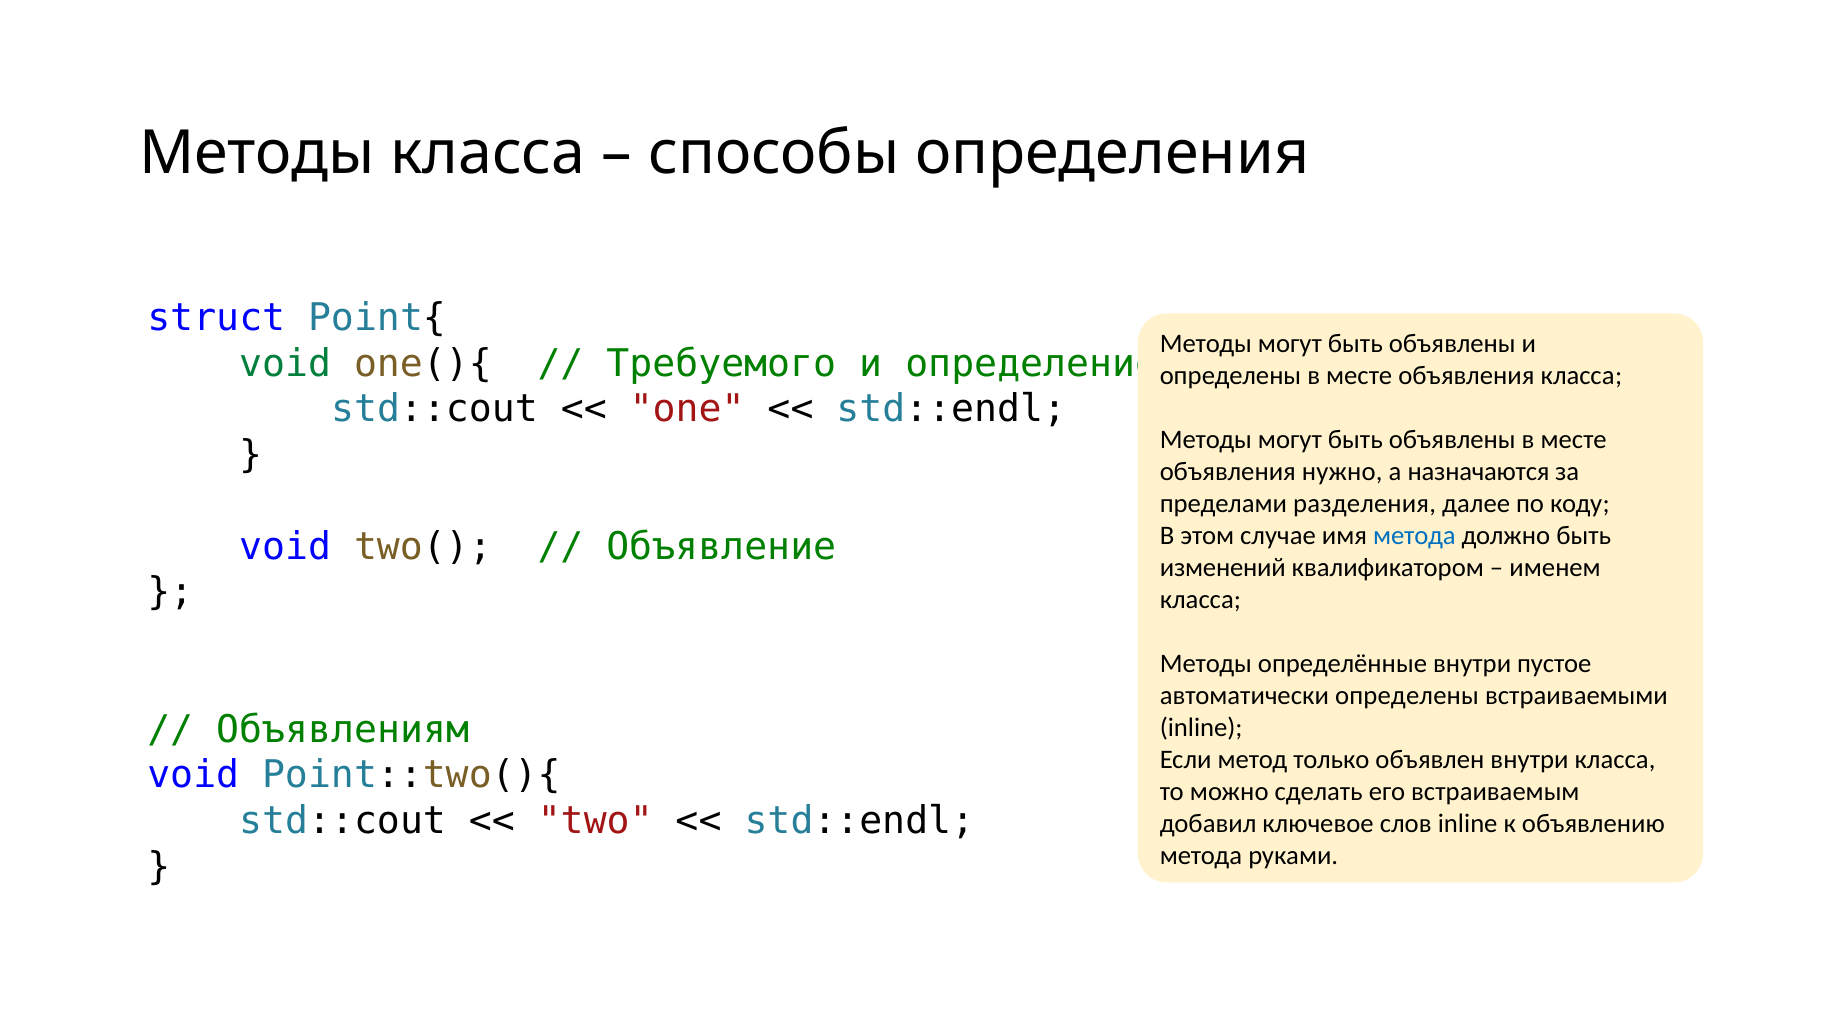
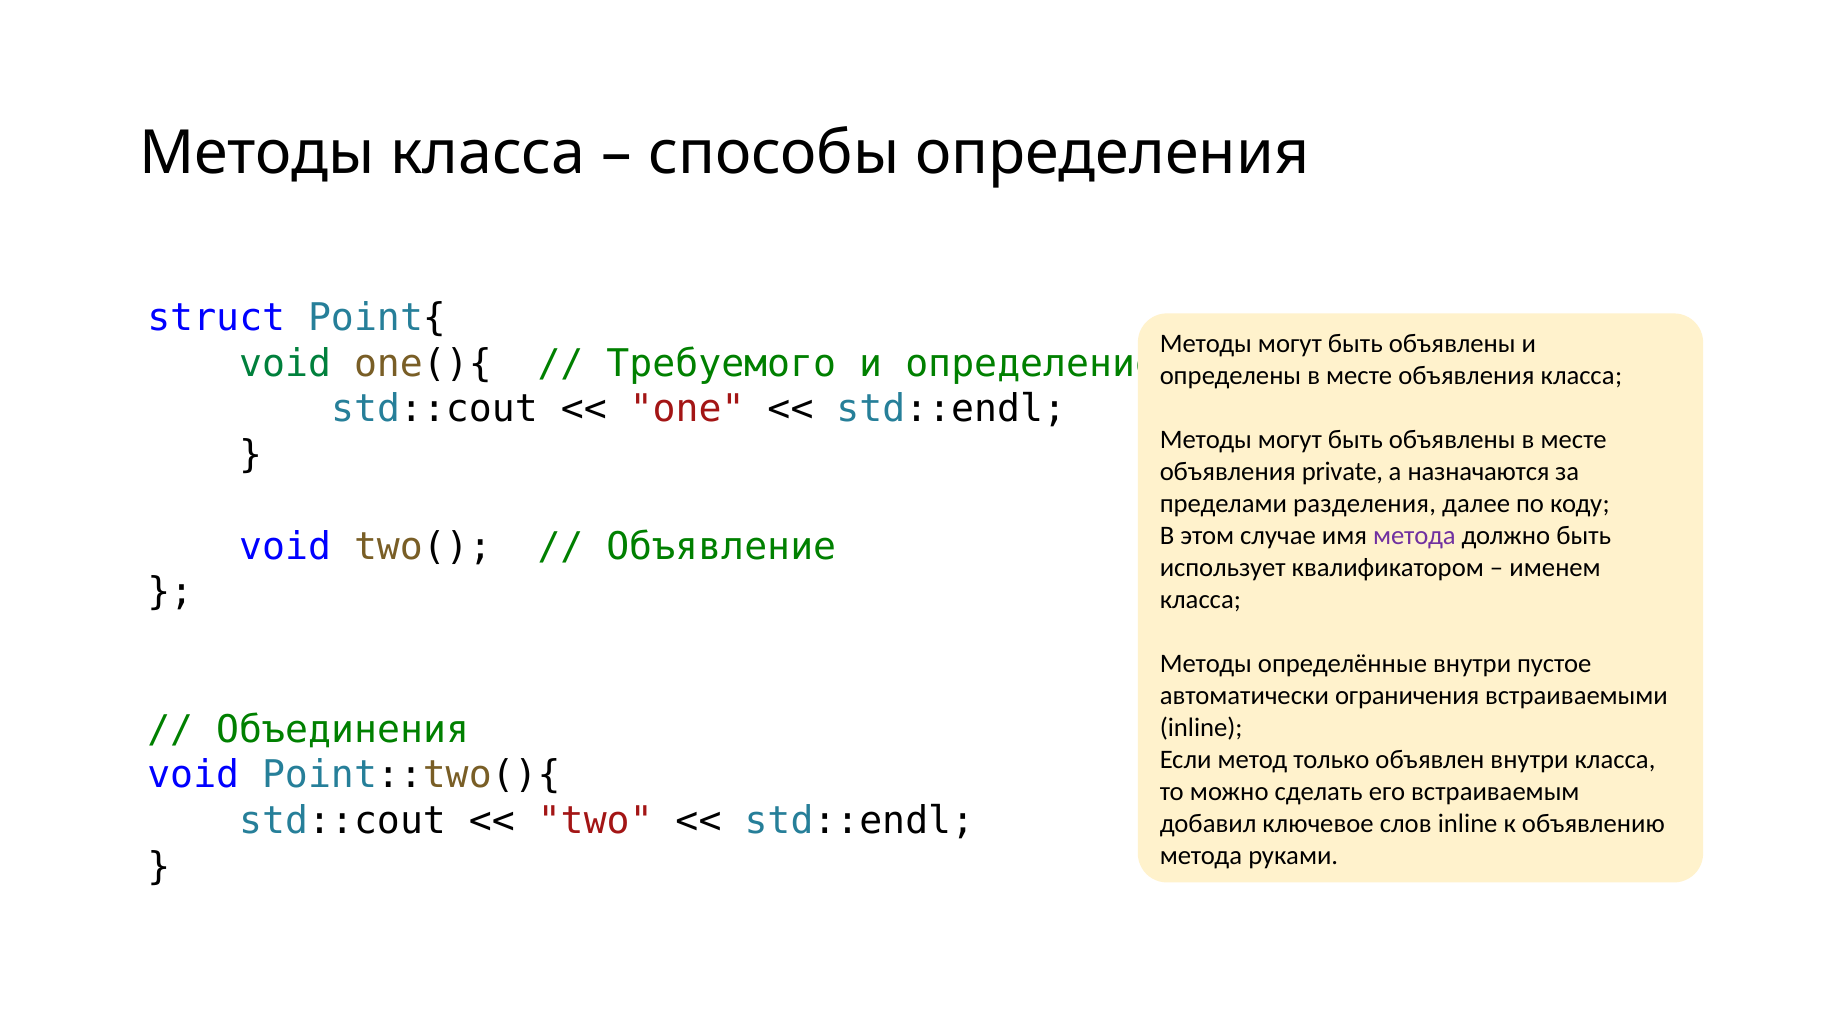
нужно: нужно -> private (1342, 472)
метода colour: blue -> purple (1414, 536)
изменений: изменений -> использует (1223, 568)
автоматически определены: определены -> ограничения (1407, 696)
Объявлениям: Объявлениям -> Объединения (343, 729)
